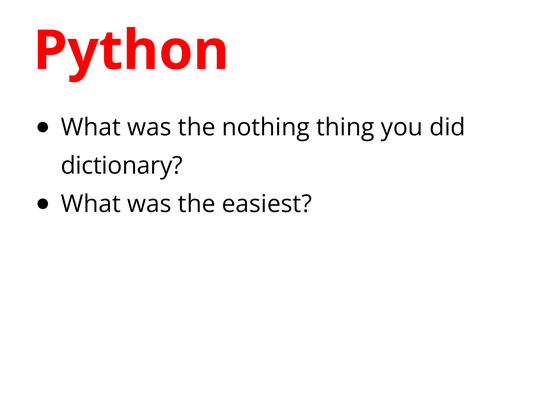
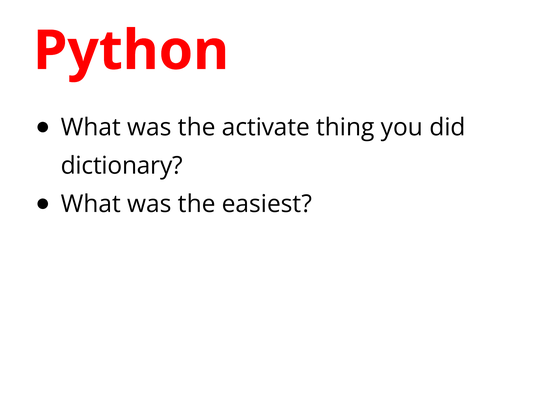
nothing: nothing -> activate (266, 127)
